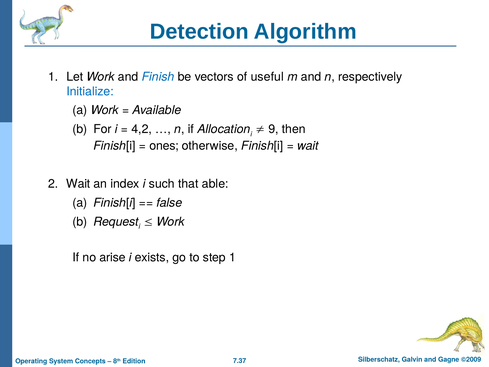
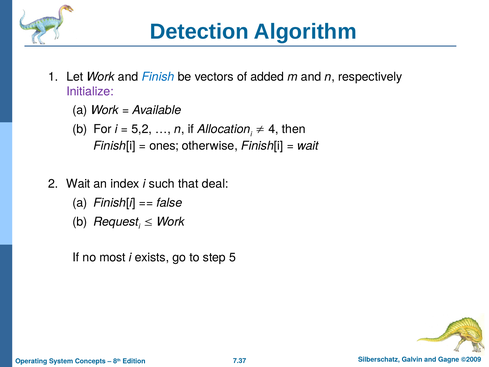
useful: useful -> added (267, 77)
Initialize colour: blue -> purple (90, 91)
4,2: 4,2 -> 5,2 (142, 129)
9: 9 -> 4 (273, 129)
able: able -> deal (215, 184)
arise: arise -> most (113, 257)
step 1: 1 -> 5 (233, 257)
